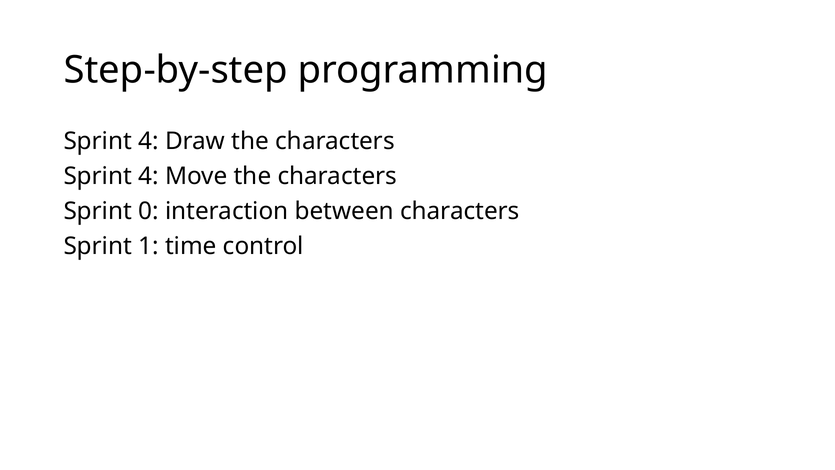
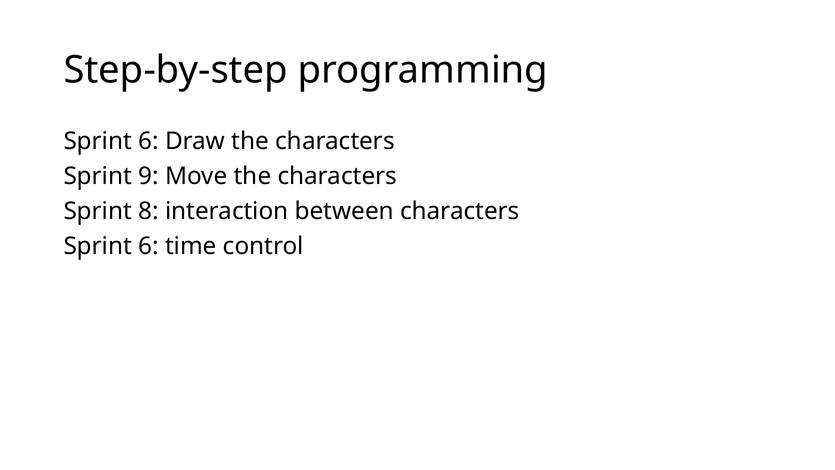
4: 4 -> 6 (149, 141)
4: 4 -> 9 (149, 176)
0: 0 -> 8 (149, 211)
1: 1 -> 6 (149, 246)
